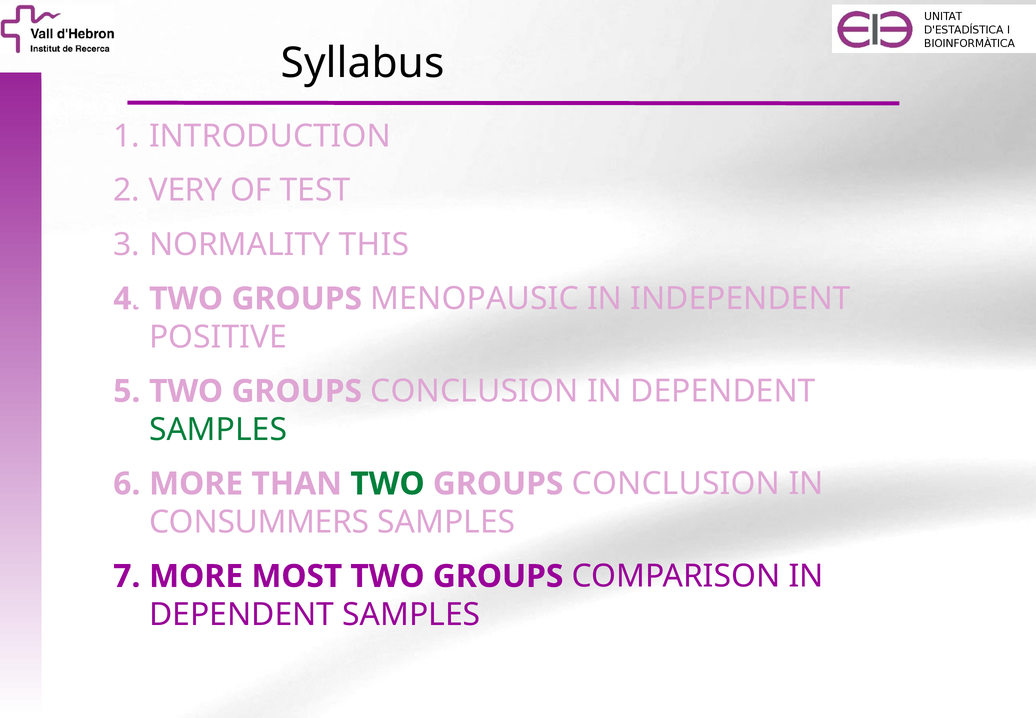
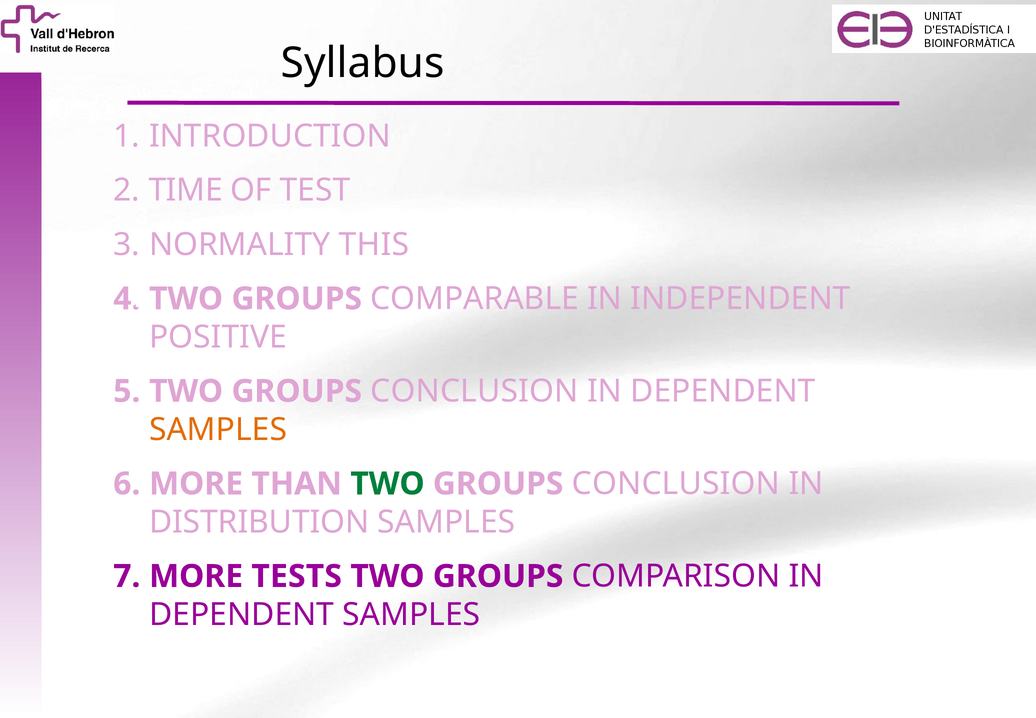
VERY: VERY -> TIME (186, 190)
MENOPAUSIC: MENOPAUSIC -> COMPARABLE (475, 298)
SAMPLES colour: green -> orange (218, 429)
CONSUMMERS: CONSUMMERS -> DISTRIBUTION (259, 522)
MOST: MOST -> TESTS (297, 576)
